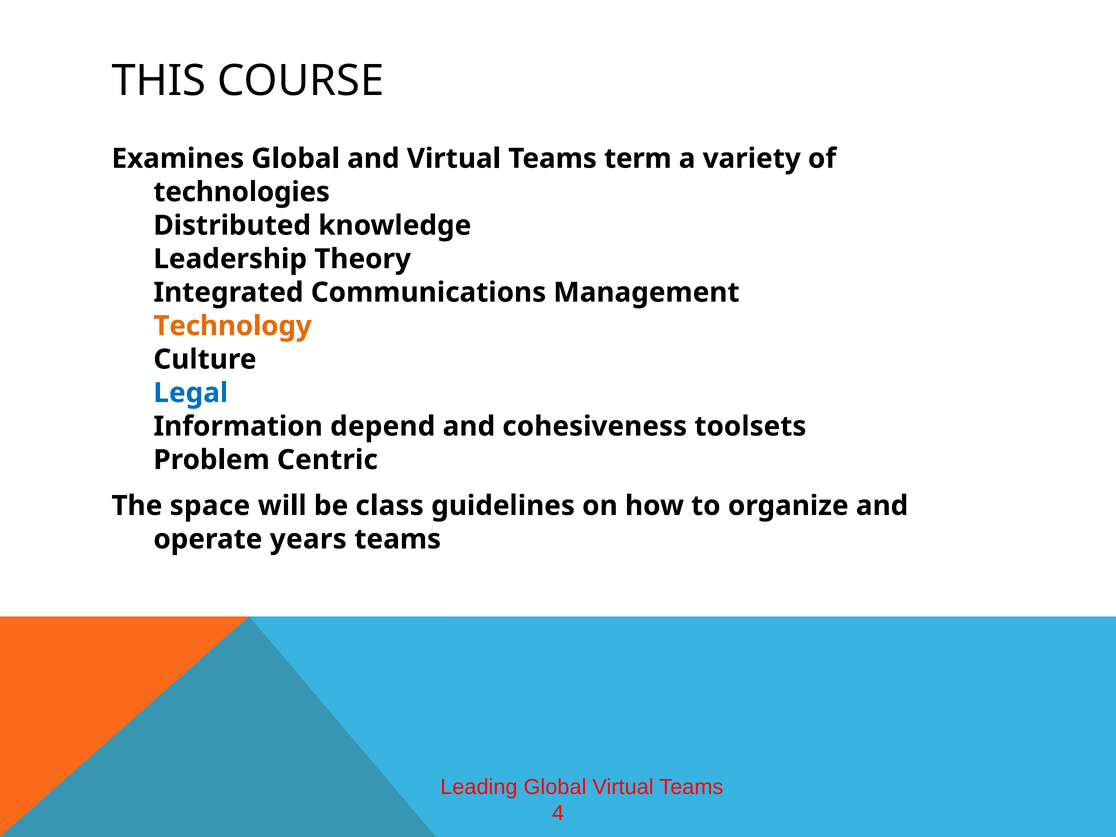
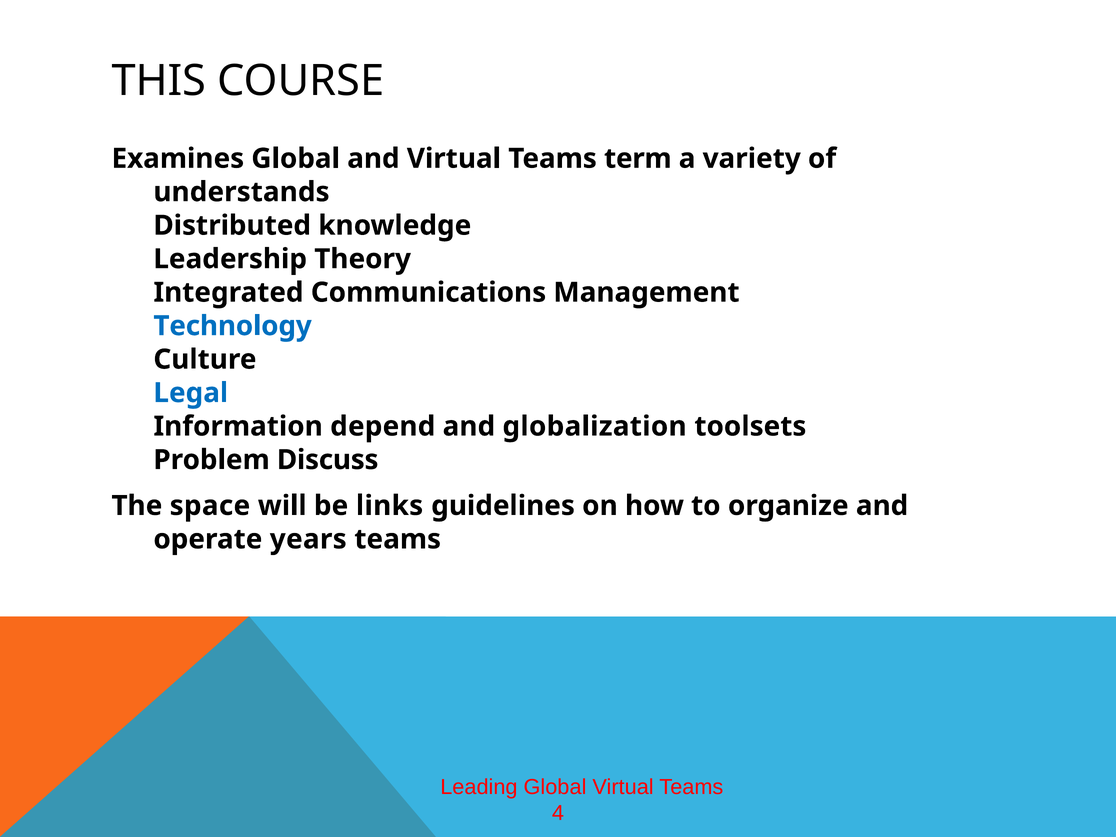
technologies: technologies -> understands (241, 192)
Technology colour: orange -> blue (233, 326)
cohesiveness: cohesiveness -> globalization (595, 426)
Centric: Centric -> Discuss (328, 460)
class: class -> links (390, 506)
